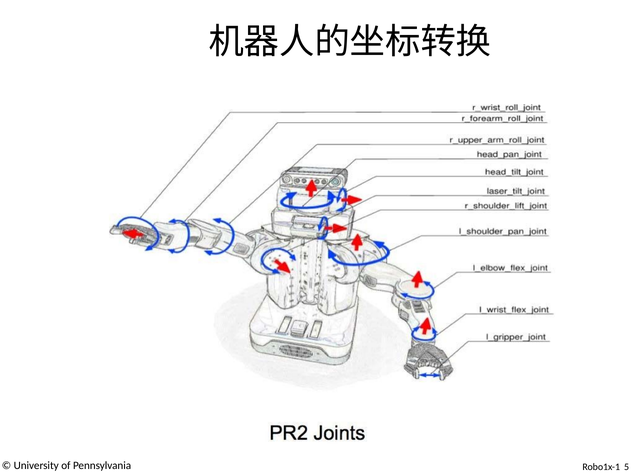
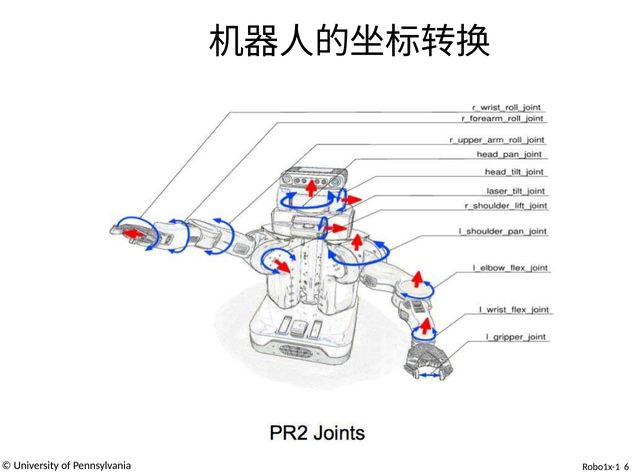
5: 5 -> 6 (627, 467)
